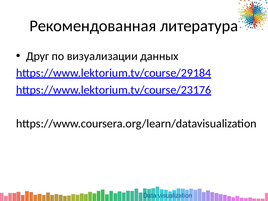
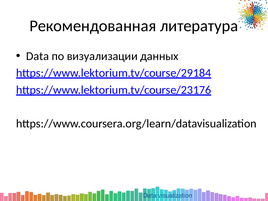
Друг: Друг -> Data (38, 56)
